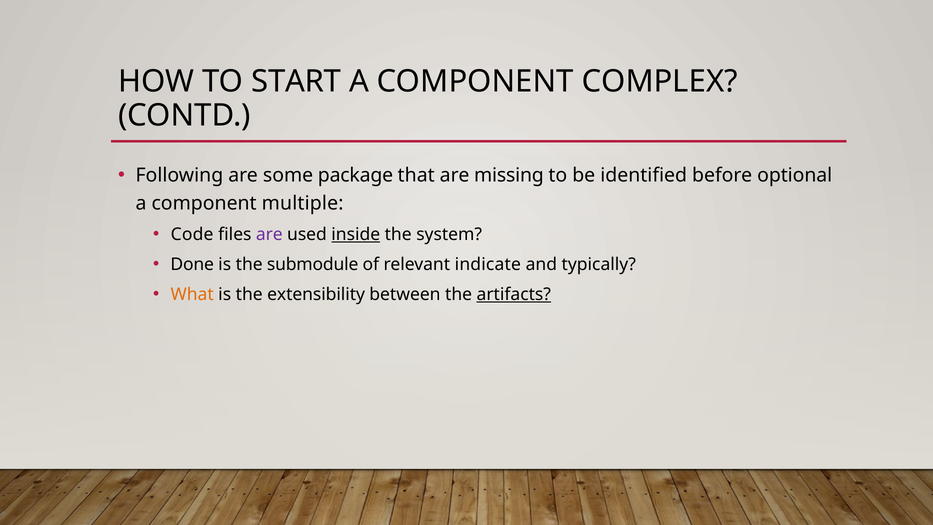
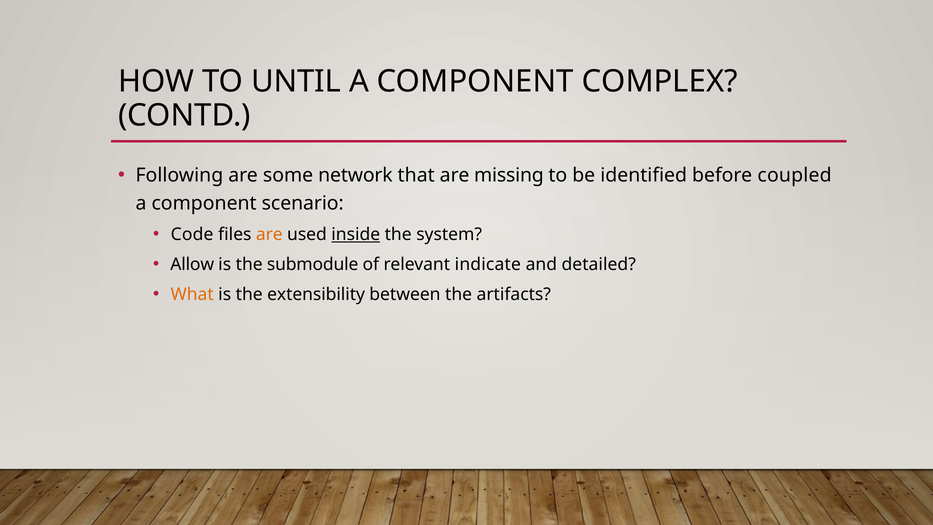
START: START -> UNTIL (296, 82)
package: package -> network (355, 175)
optional: optional -> coupled (795, 175)
multiple: multiple -> scenario (303, 203)
are colour: purple -> orange (269, 234)
Done: Done -> Allow (192, 265)
typically: typically -> detailed (599, 265)
artifacts underline: present -> none (514, 295)
